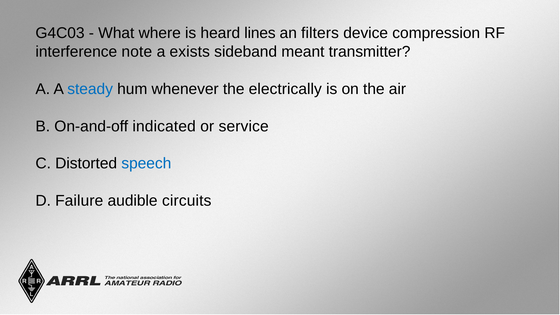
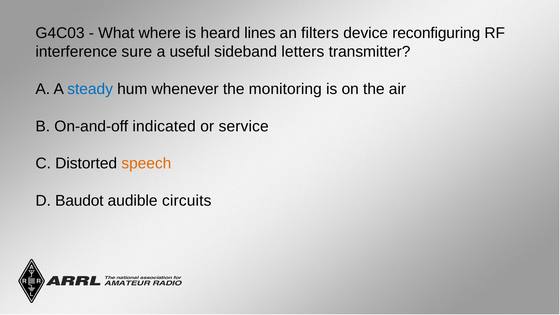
compression: compression -> reconfiguring (436, 33)
note: note -> sure (137, 52)
exists: exists -> useful (190, 52)
meant: meant -> letters (303, 52)
electrically: electrically -> monitoring (285, 89)
speech colour: blue -> orange (146, 164)
Failure: Failure -> Baudot (79, 201)
